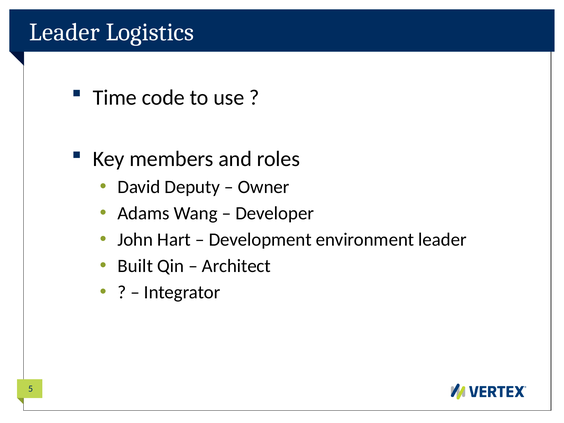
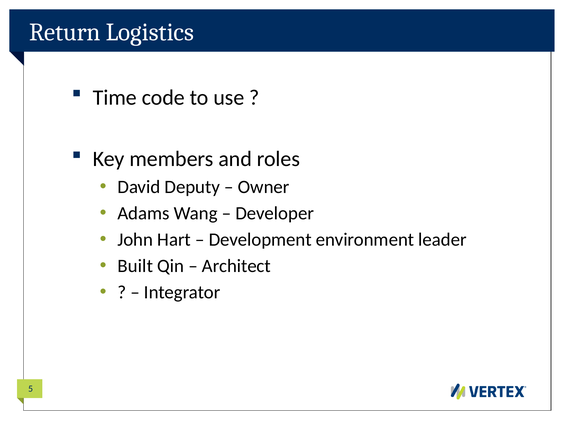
Leader: Leader -> Return (65, 32)
